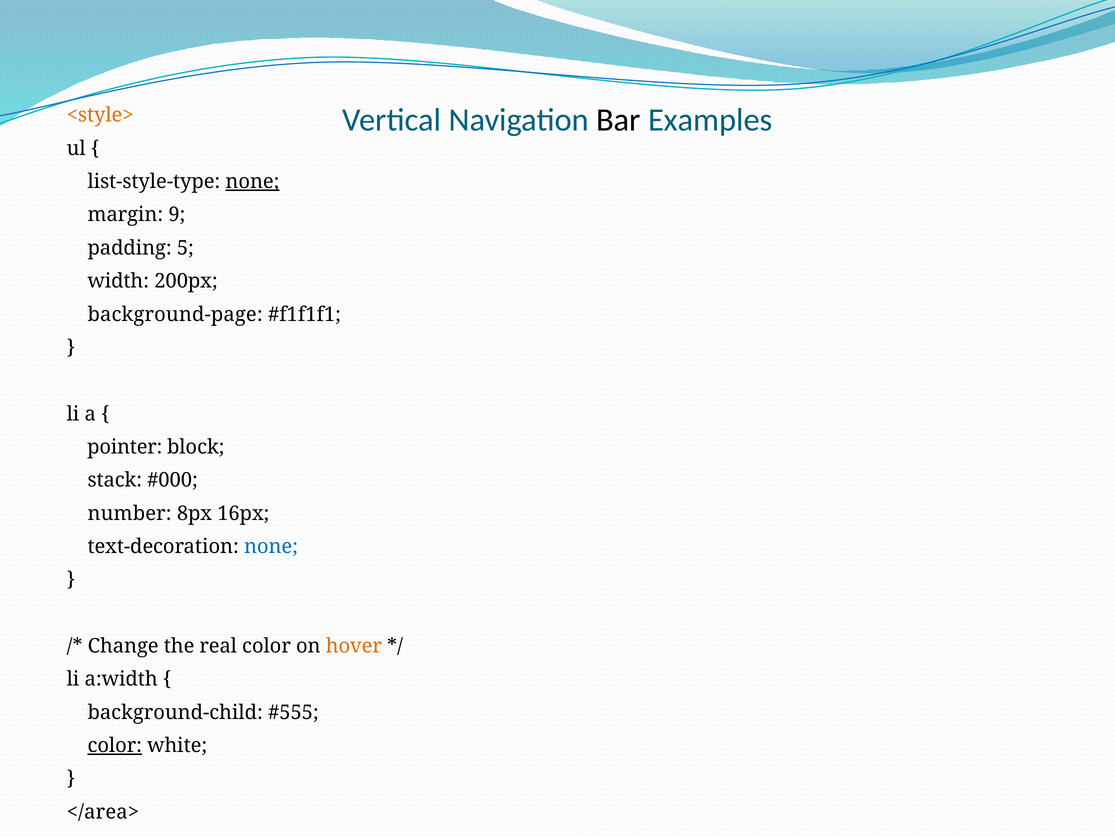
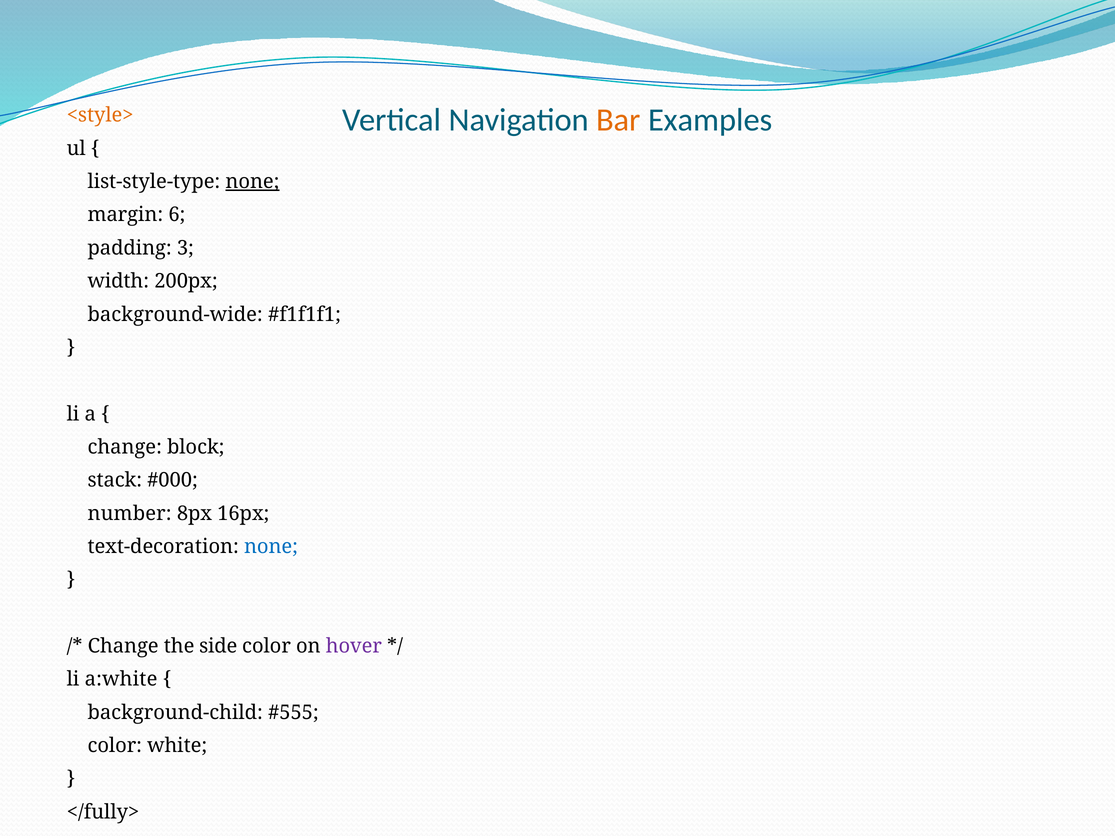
Bar colour: black -> orange (618, 120)
9: 9 -> 6 (177, 215)
5: 5 -> 3 (185, 248)
background-page: background-page -> background-wide (175, 314)
pointer: pointer -> change (125, 447)
real: real -> side (218, 646)
hover colour: orange -> purple (354, 646)
a:width: a:width -> a:white (121, 680)
color underline: present -> none (115, 746)
</area>: </area> -> </fully> (103, 812)
